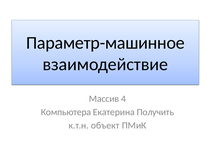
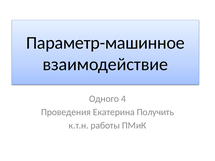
Массив: Массив -> Одного (104, 99)
Компьютера: Компьютера -> Проведения (66, 112)
объект: объект -> работы (105, 126)
